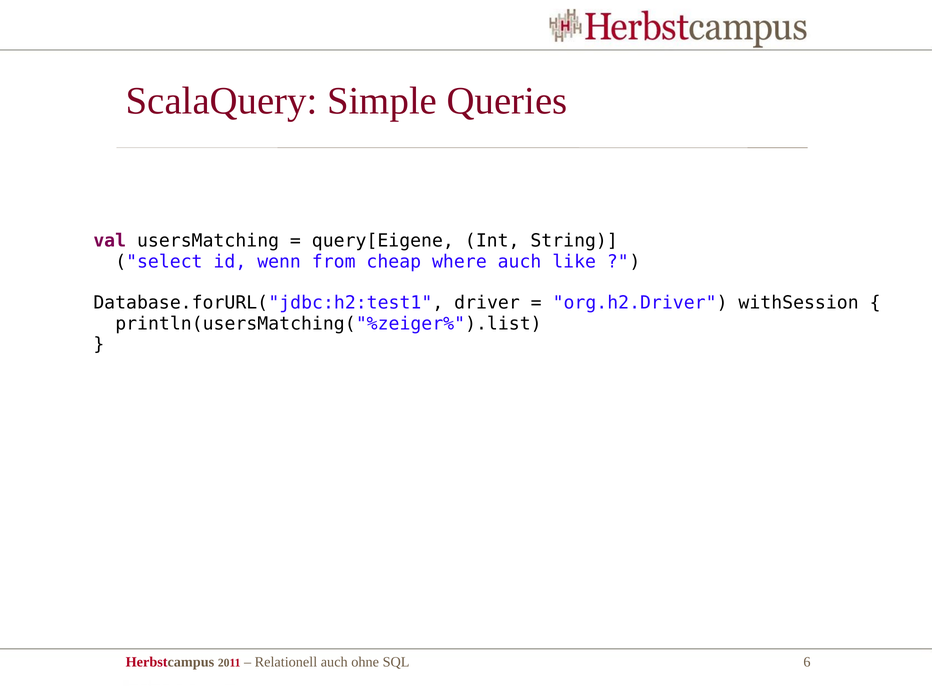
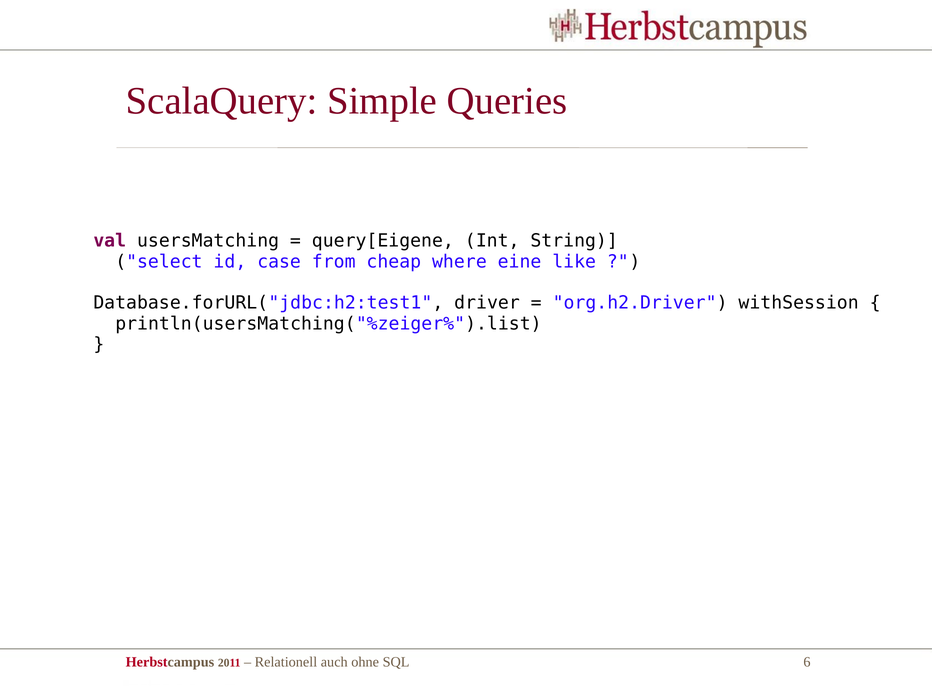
wenn: wenn -> case (279, 262)
where auch: auch -> eine (519, 262)
